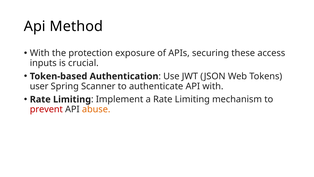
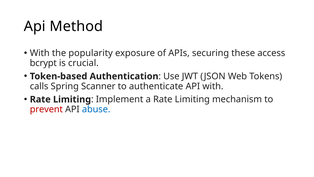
protection: protection -> popularity (91, 53)
inputs: inputs -> bcrypt (43, 63)
user: user -> calls (39, 86)
abuse colour: orange -> blue (96, 109)
